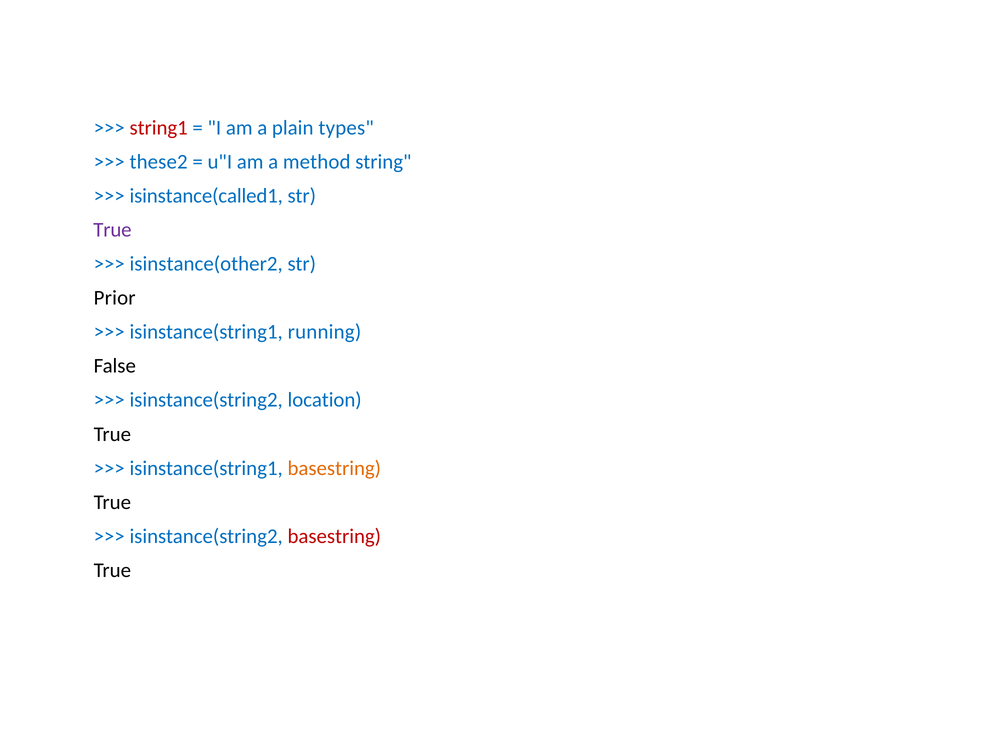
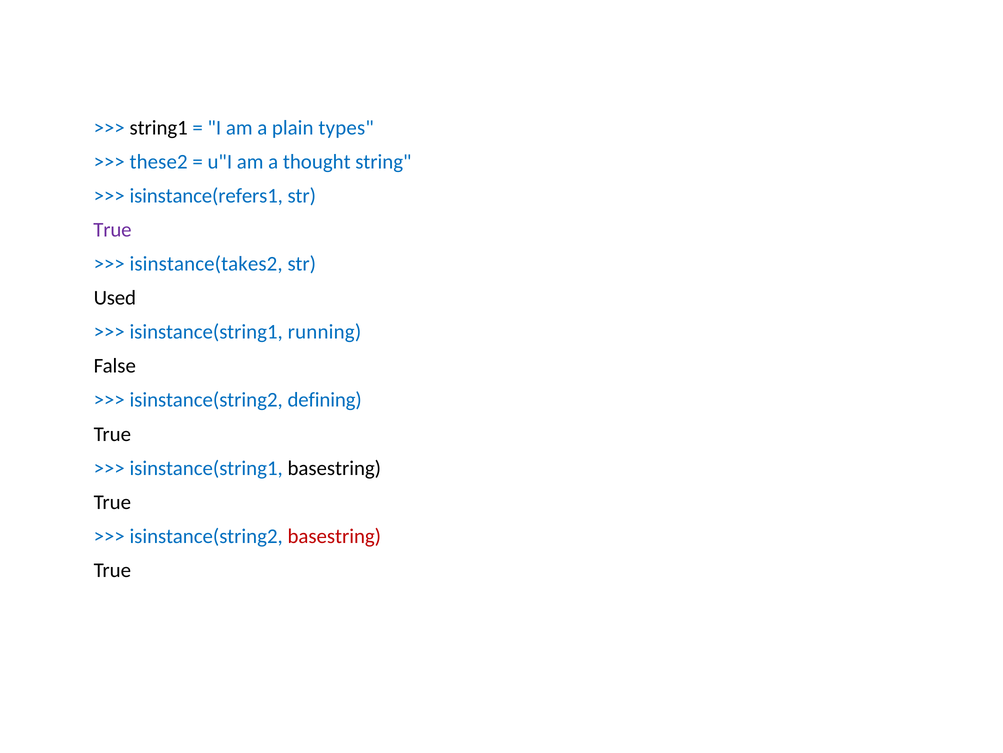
string1 colour: red -> black (159, 128)
method: method -> thought (317, 162)
isinstance(called1: isinstance(called1 -> isinstance(refers1 (206, 196)
isinstance(other2: isinstance(other2 -> isinstance(takes2 (206, 264)
Prior: Prior -> Used (115, 298)
location: location -> defining (325, 400)
basestring colour: orange -> black (334, 468)
